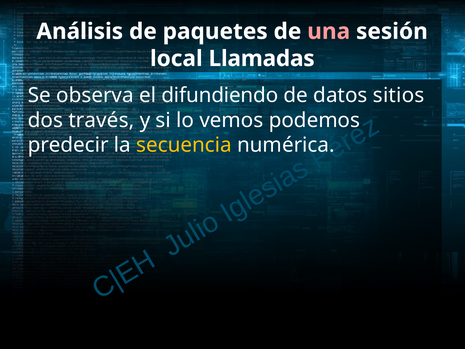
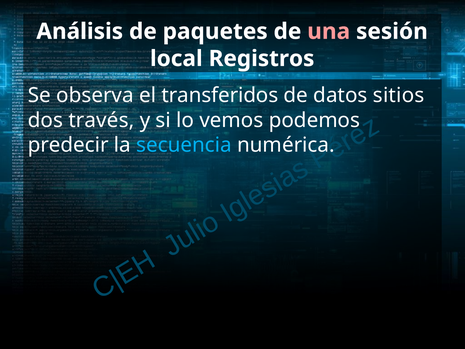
Llamadas: Llamadas -> Registros (262, 59)
difundiendo: difundiendo -> transferidos (220, 95)
secuencia colour: yellow -> light blue (184, 145)
